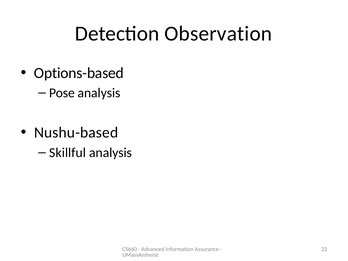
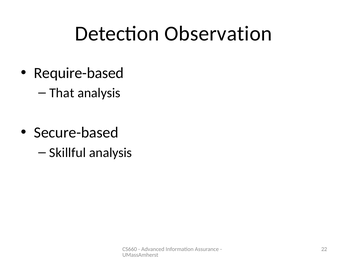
Options-based: Options-based -> Require-based (79, 73)
Pose: Pose -> That (62, 93)
Nushu-based: Nushu-based -> Secure-based (76, 133)
